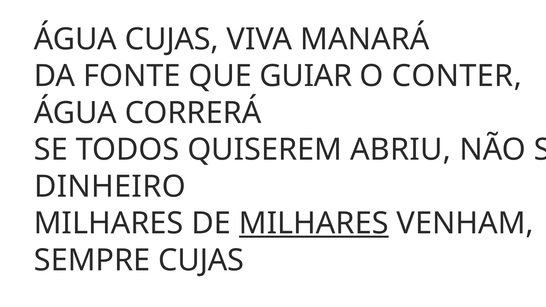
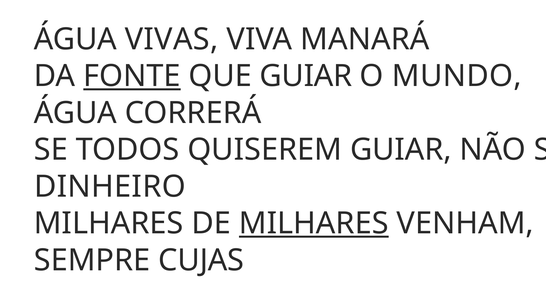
ÁGUA CUJAS: CUJAS -> VIVAS (172, 39)
FONTE underline: none -> present (132, 76)
CONTER: CONTER -> MUNDO (457, 76)
QUISEREM ABRIU: ABRIU -> GUIAR (401, 150)
